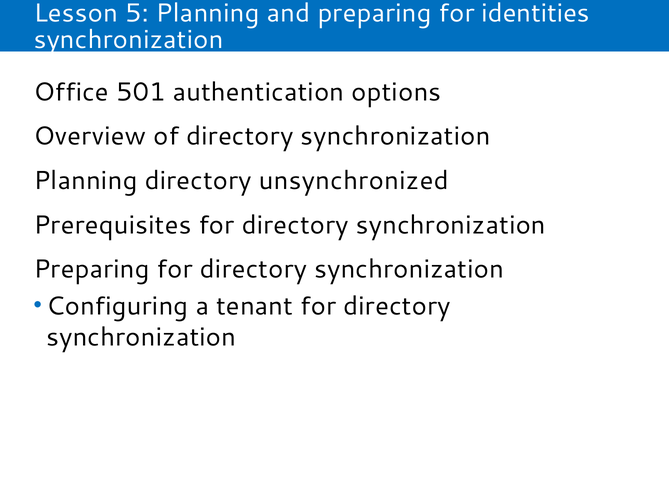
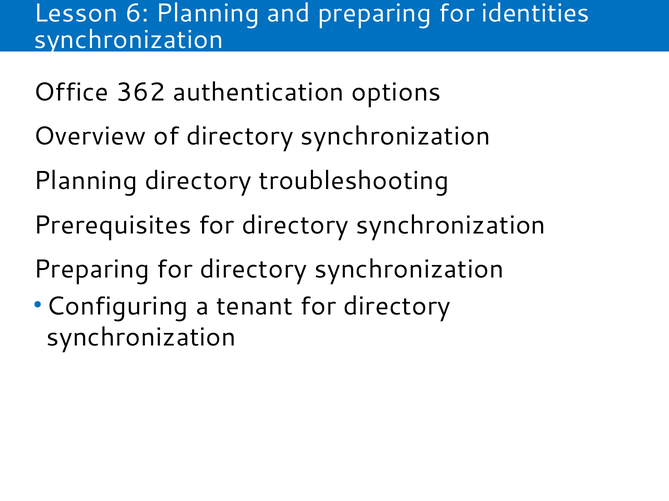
5: 5 -> 6 (137, 13)
501: 501 -> 362 (141, 92)
unsynchronized: unsynchronized -> troubleshooting (354, 181)
